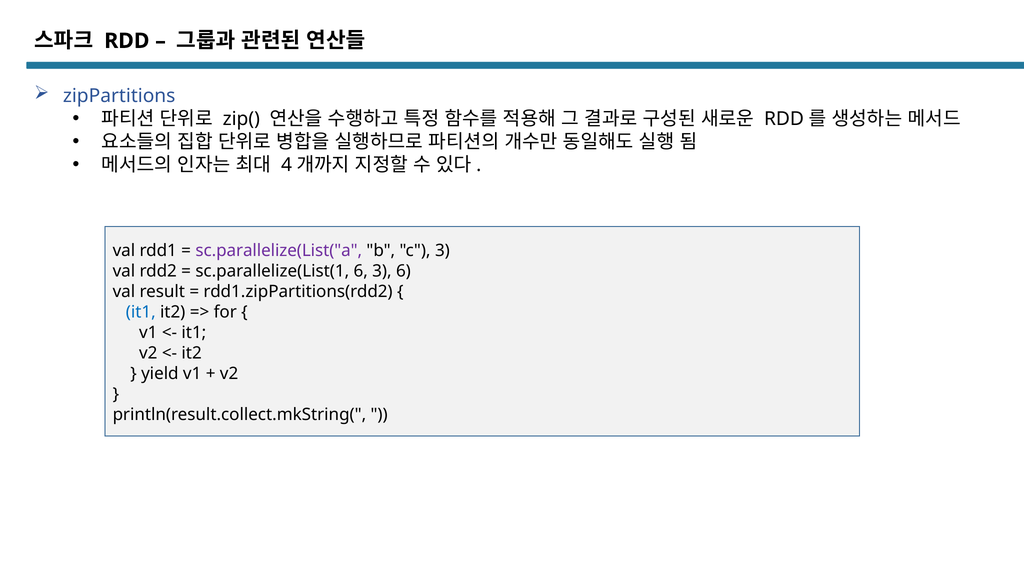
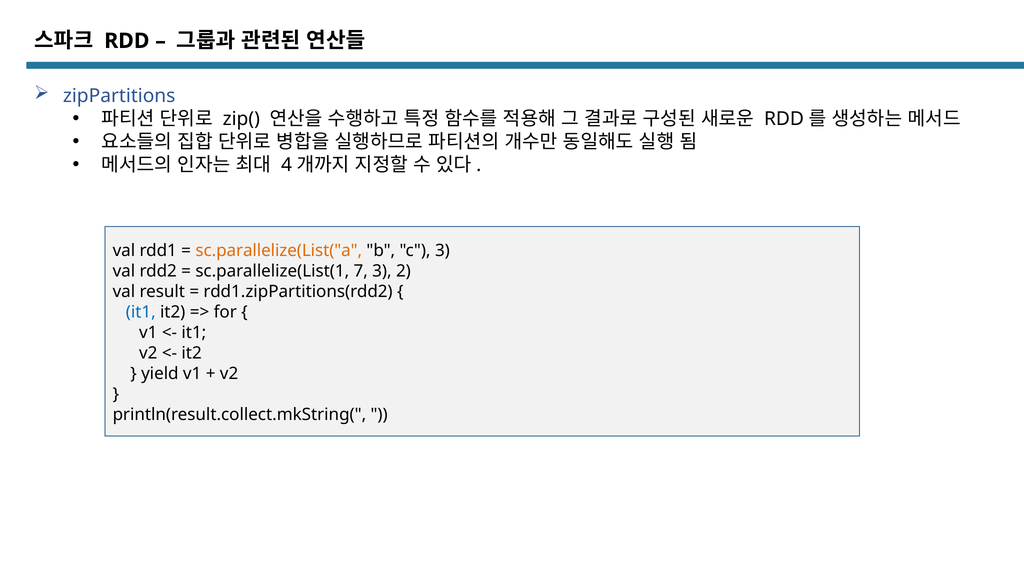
sc.parallelize(List("a colour: purple -> orange (279, 251)
sc.parallelize(List(1 6: 6 -> 7 (361, 271)
3 6: 6 -> 2 (403, 271)
